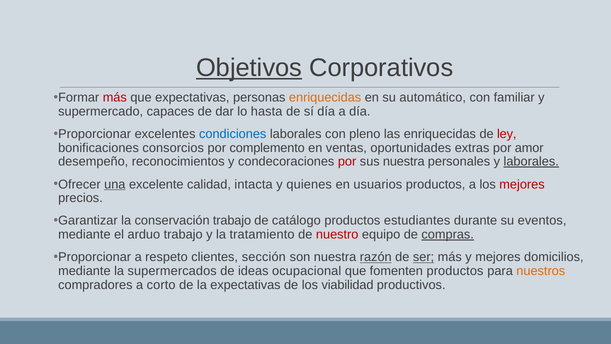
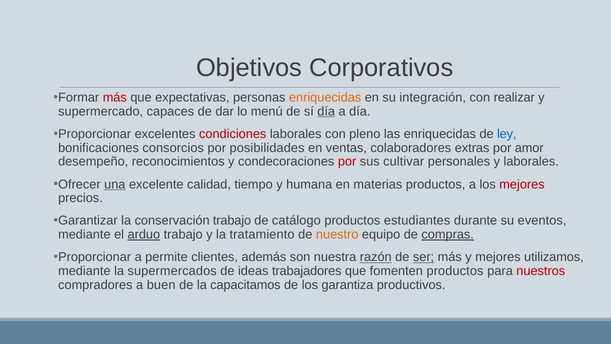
Objetivos underline: present -> none (249, 68)
automático: automático -> integración (433, 97)
familiar: familiar -> realizar (514, 97)
hasta: hasta -> menú (267, 111)
día underline: none -> present (326, 111)
condiciones colour: blue -> red (233, 134)
ley colour: red -> blue (507, 134)
complemento: complemento -> posibilidades (267, 148)
oportunidades: oportunidades -> colaboradores (411, 148)
sus nuestra: nuestra -> cultivar (404, 161)
laborales underline: present -> none (531, 161)
intacta: intacta -> tiempo (254, 184)
quienes: quienes -> humana (309, 184)
usuarios: usuarios -> materias (378, 184)
arduo underline: none -> present (144, 234)
nuestro colour: red -> orange (337, 234)
respeto: respeto -> permite (166, 257)
sección: sección -> además (264, 257)
domicilios: domicilios -> utilizamos (554, 257)
ocupacional: ocupacional -> trabajadores (307, 271)
nuestros colour: orange -> red (541, 271)
corto: corto -> buen (161, 285)
la expectativas: expectativas -> capacitamos (245, 285)
viabilidad: viabilidad -> garantiza (347, 285)
